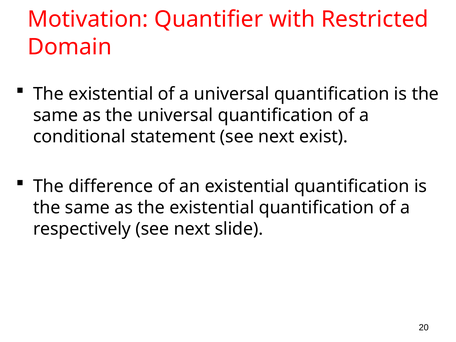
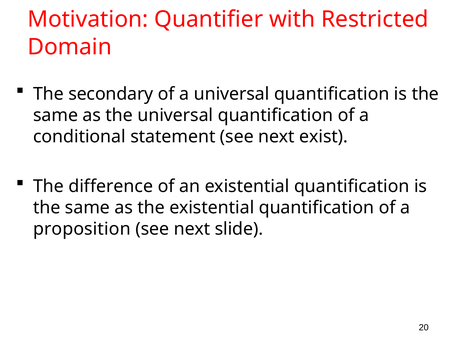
existential: existential -> secondary (111, 94)
respectively: respectively -> proposition (82, 229)
